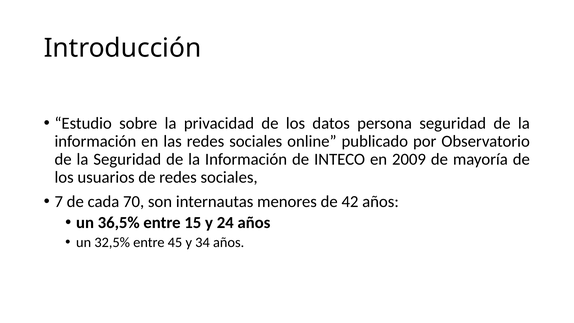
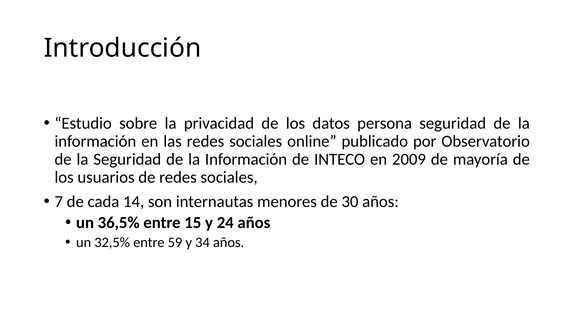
70: 70 -> 14 (134, 201)
42: 42 -> 30 (350, 201)
45: 45 -> 59 (175, 242)
